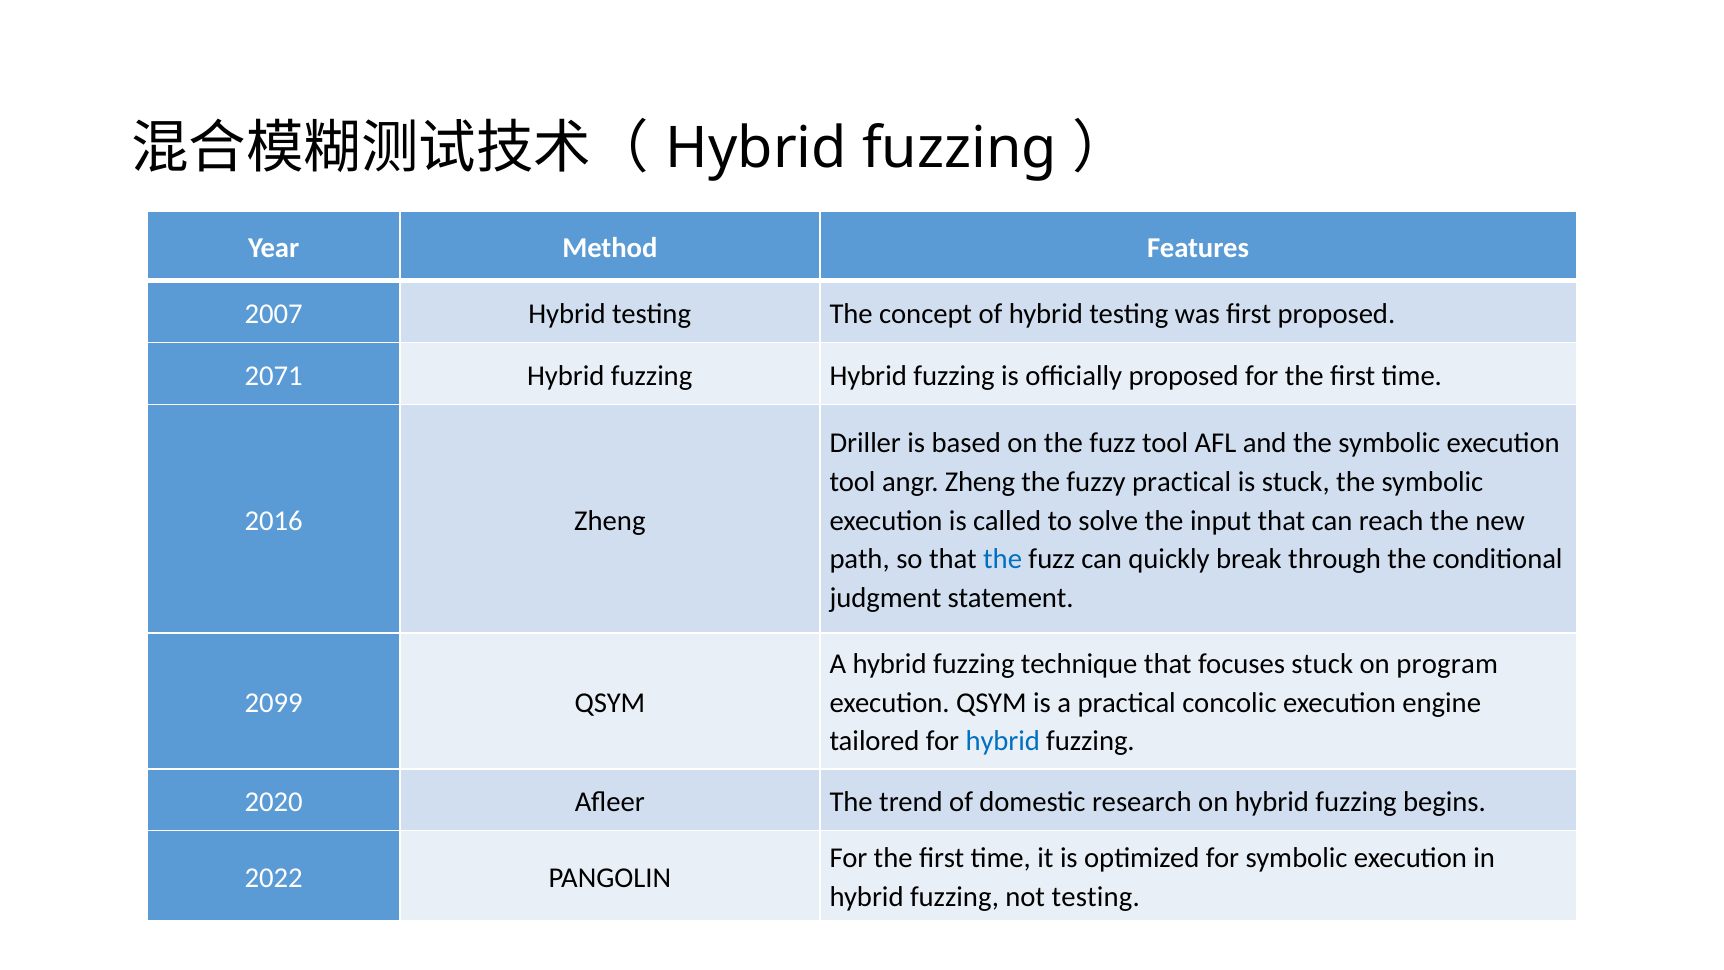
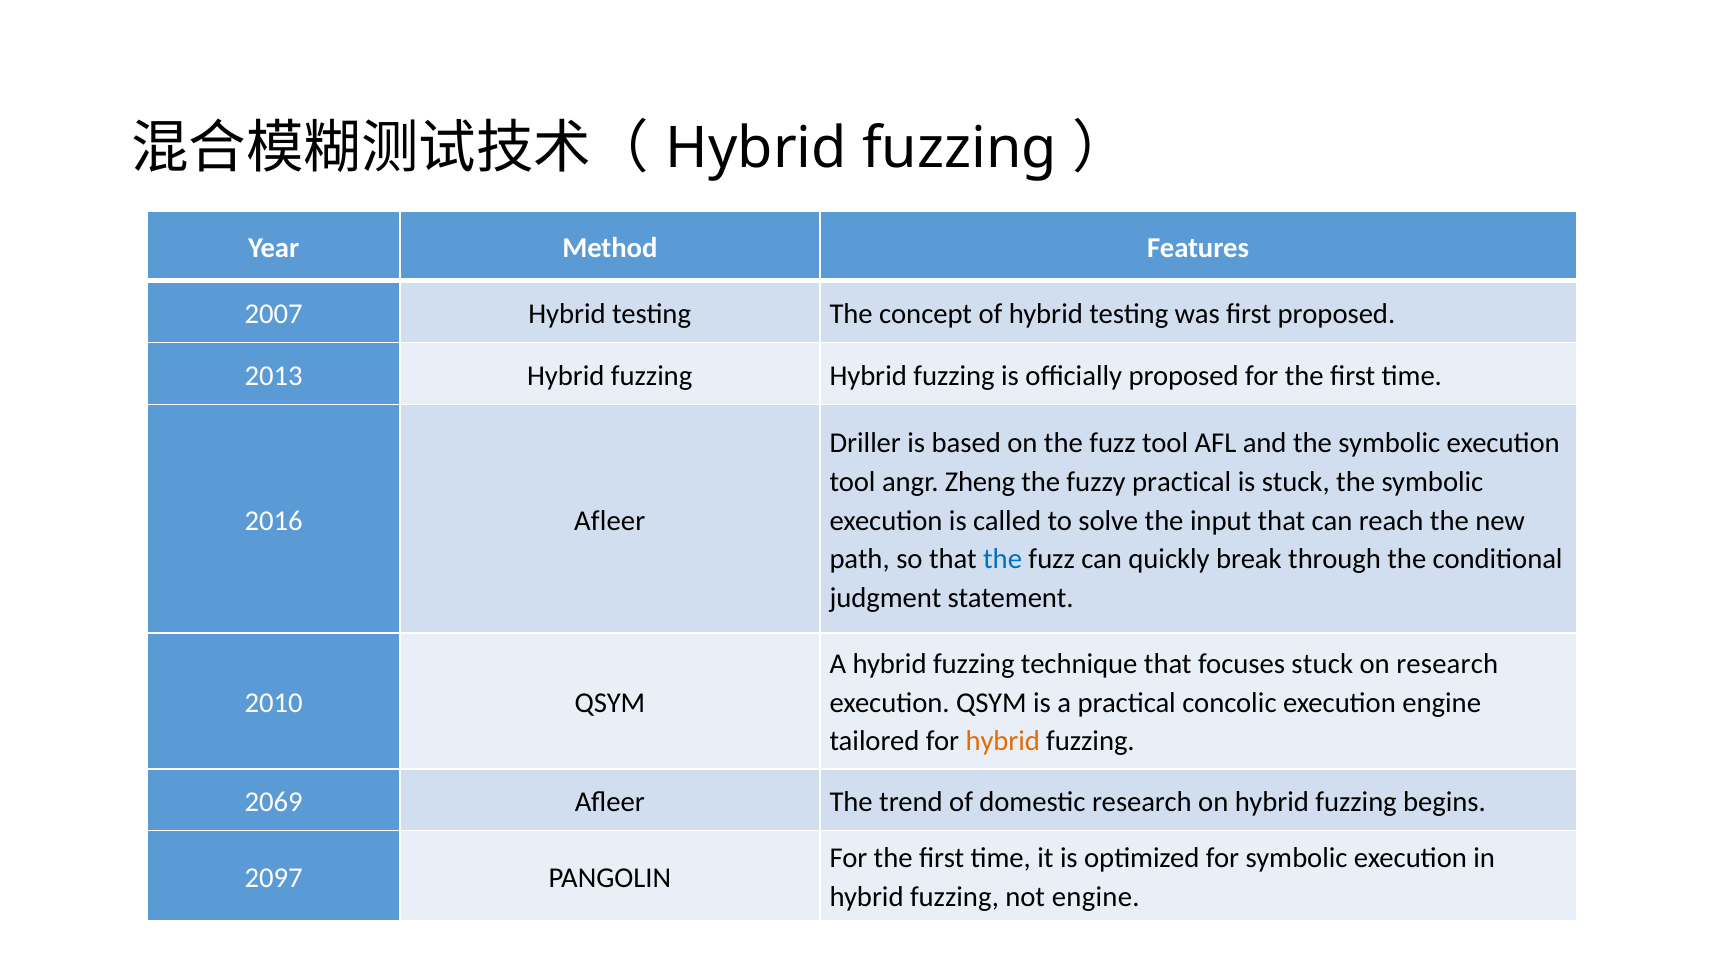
2071: 2071 -> 2013 (274, 376)
2016 Zheng: Zheng -> Afleer (610, 521)
on program: program -> research (1447, 664)
2099: 2099 -> 2010 (274, 703)
hybrid colour: blue -> orange (1003, 741)
2020: 2020 -> 2069 (274, 802)
2022: 2022 -> 2097 (274, 877)
not testing: testing -> engine (1096, 897)
